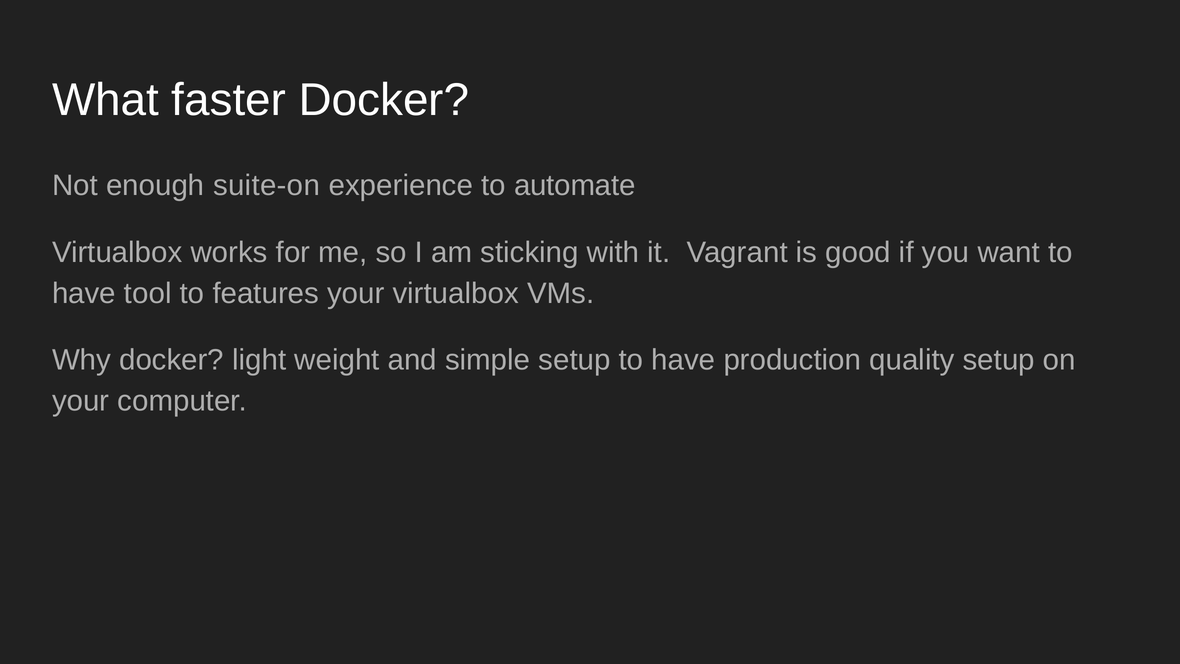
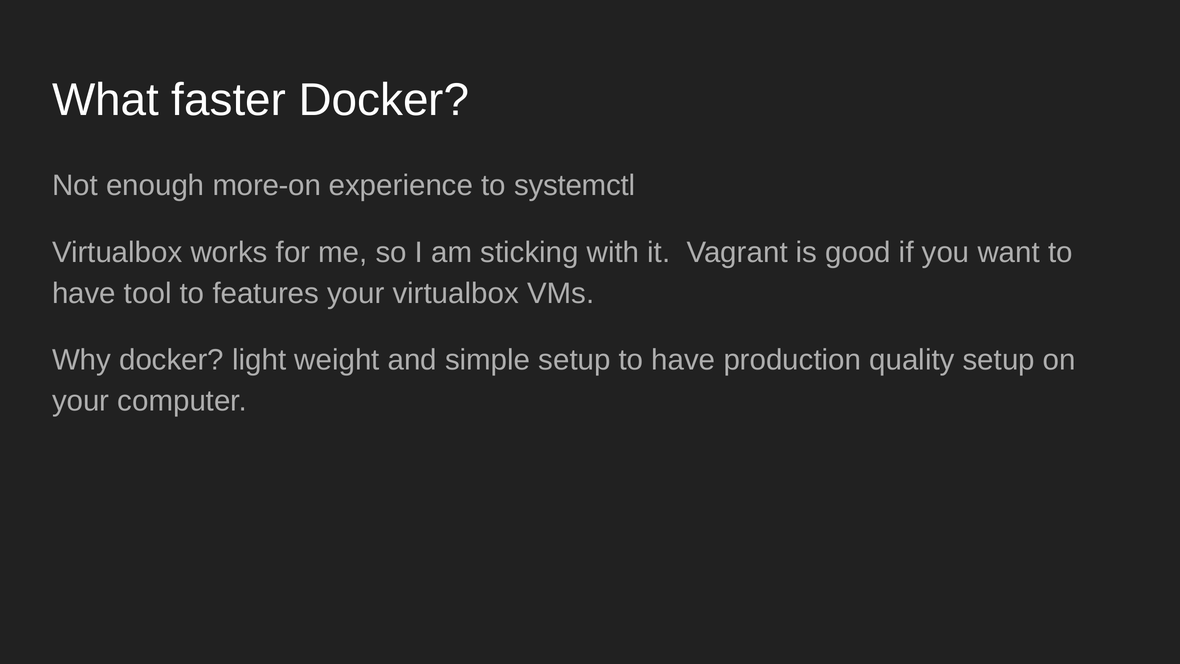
suite-on: suite-on -> more-on (267, 186)
automate: automate -> systemctl (575, 186)
